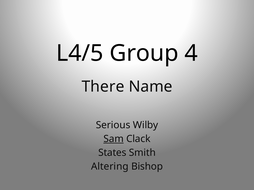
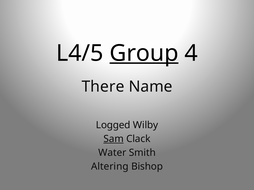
Group underline: none -> present (144, 53)
Serious: Serious -> Logged (113, 125)
States: States -> Water (112, 153)
